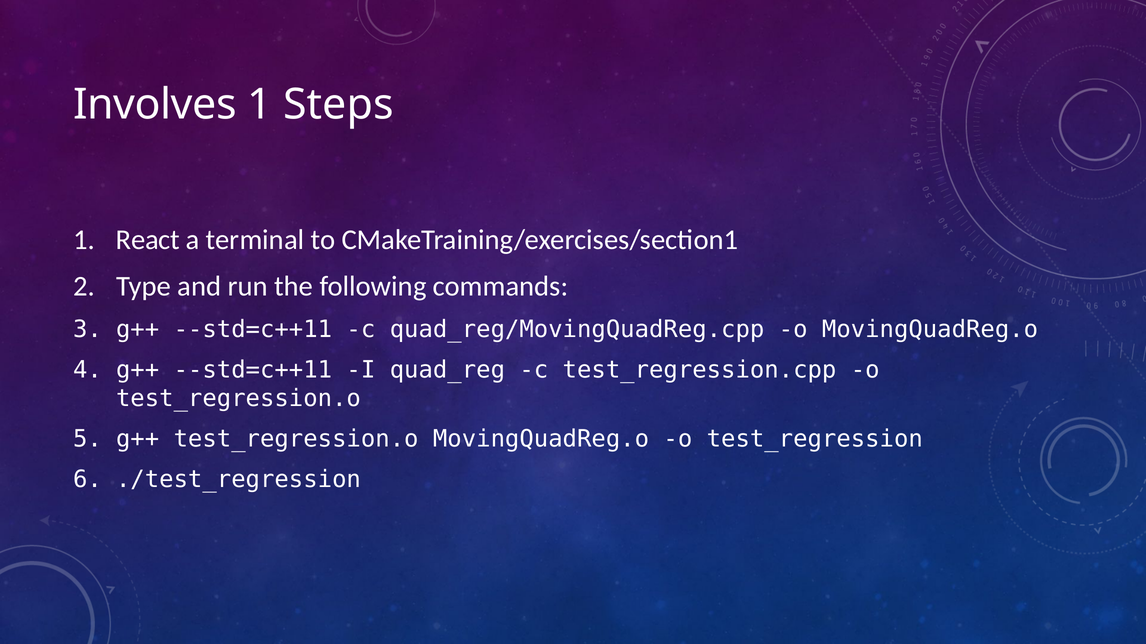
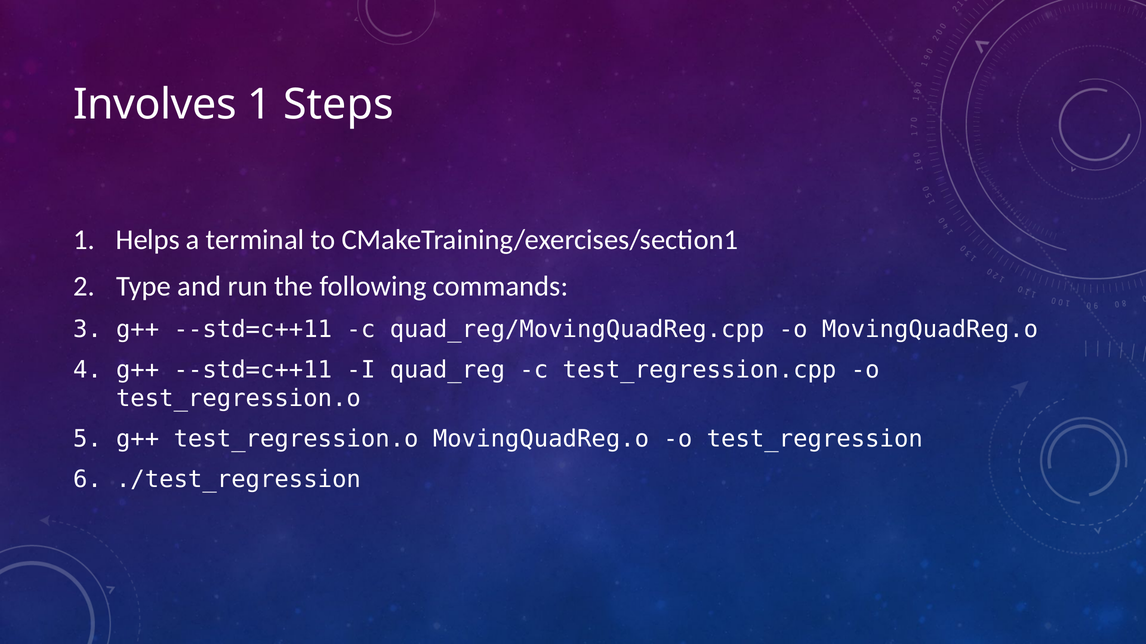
React: React -> Helps (148, 240)
